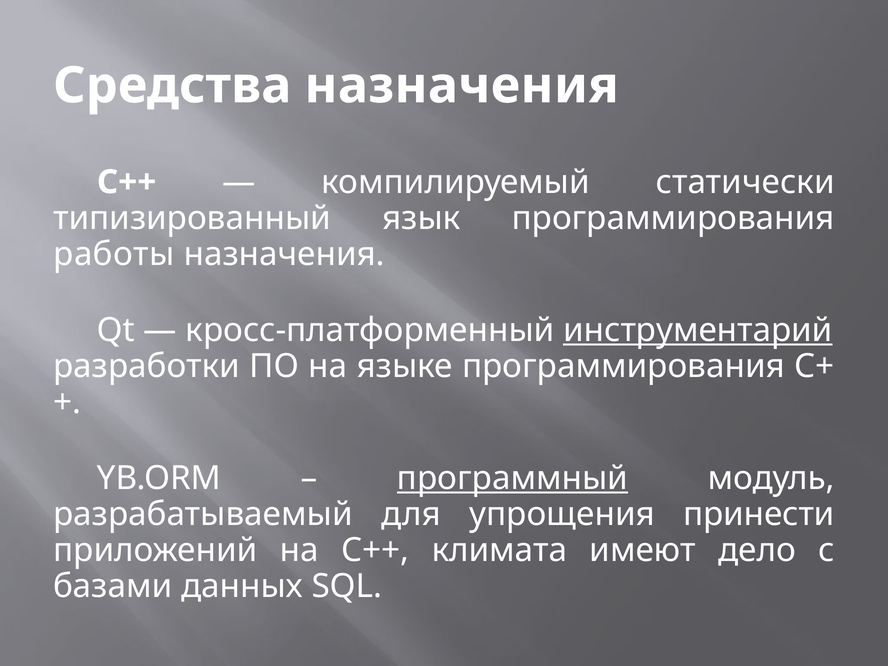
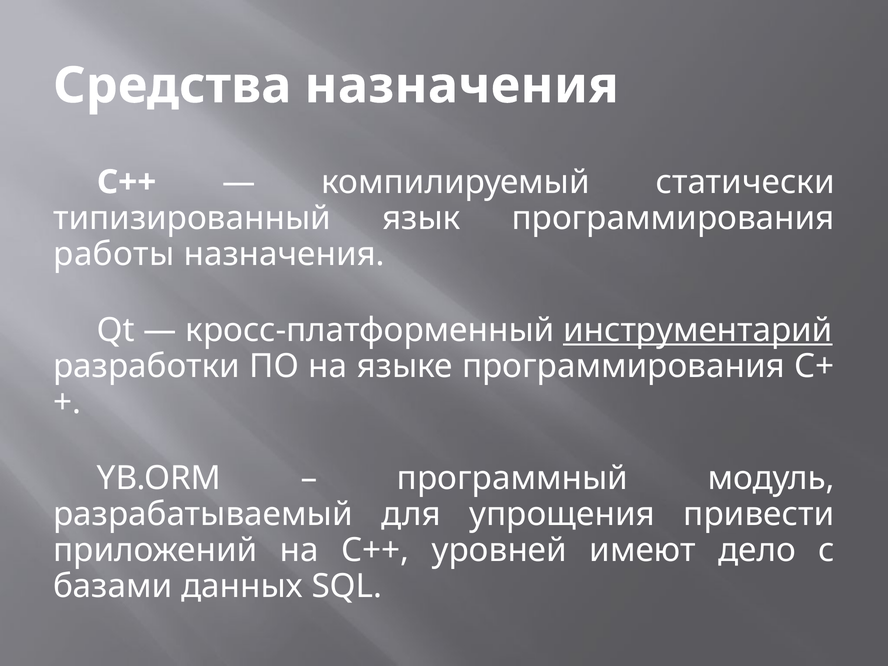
программный underline: present -> none (513, 478)
принести: принести -> привести (759, 514)
климата: климата -> уровней (499, 550)
